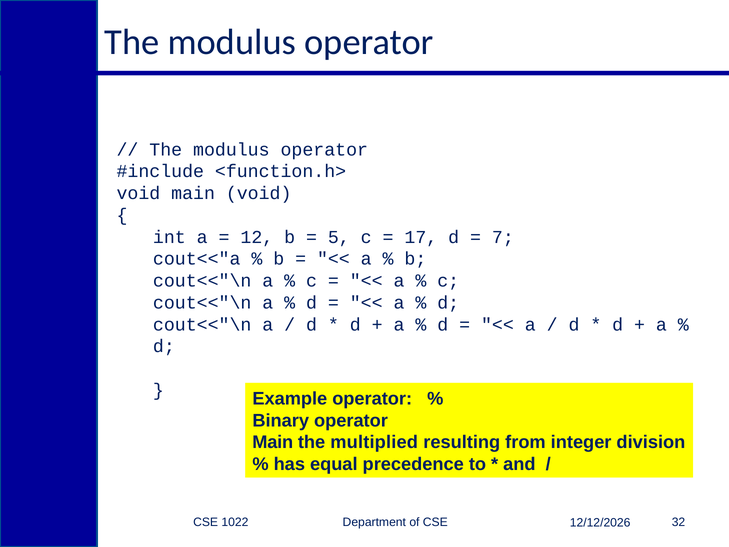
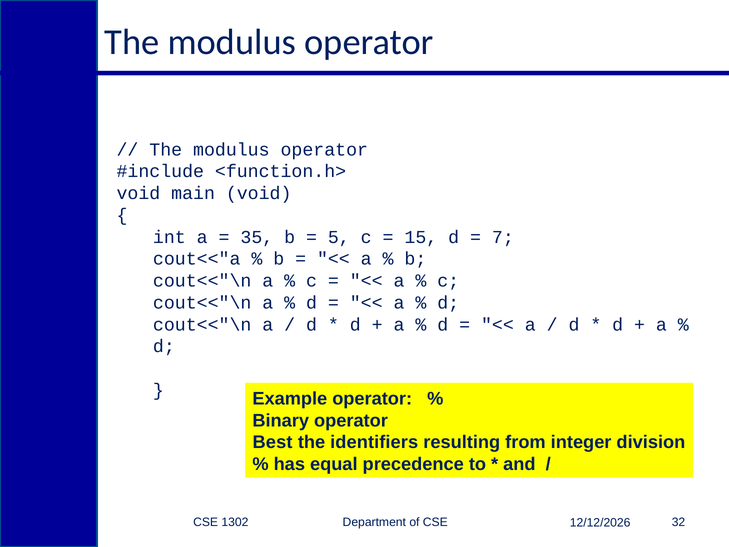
12: 12 -> 35 (257, 237)
17: 17 -> 15 (421, 237)
Main: Main -> Best (273, 442)
multiplied: multiplied -> identifiers (374, 442)
1022: 1022 -> 1302 (235, 522)
